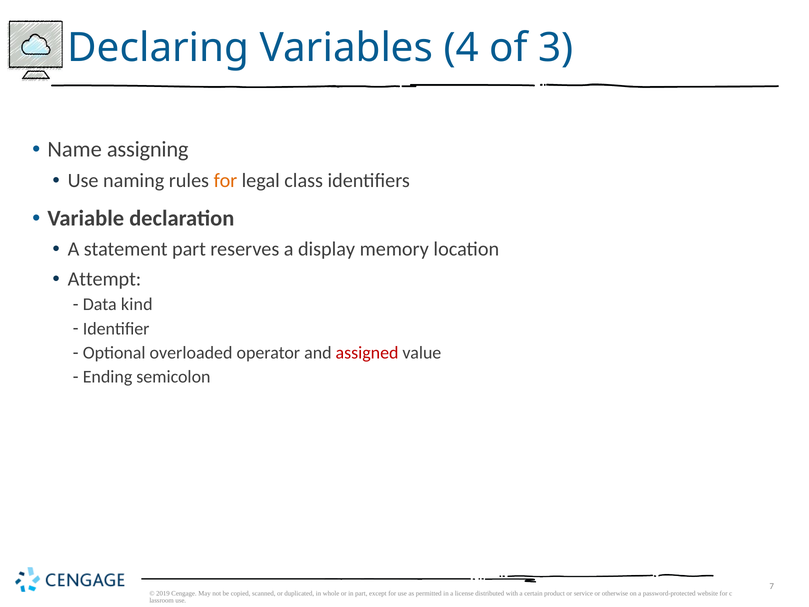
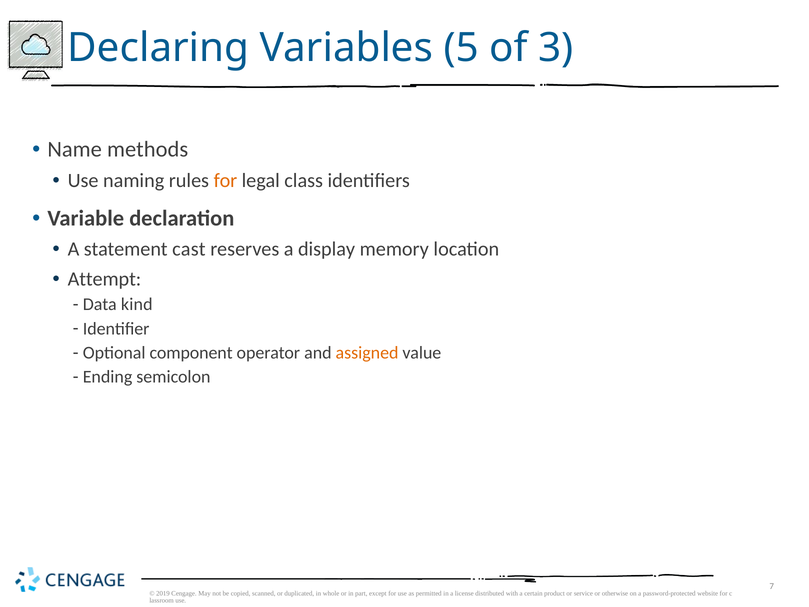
4: 4 -> 5 (461, 48)
assigning: assigning -> methods (148, 149)
statement part: part -> cast (189, 249)
overloaded: overloaded -> component (191, 353)
assigned colour: red -> orange (367, 353)
